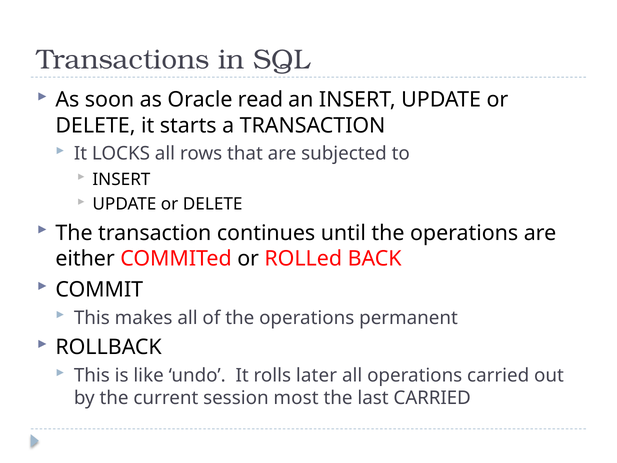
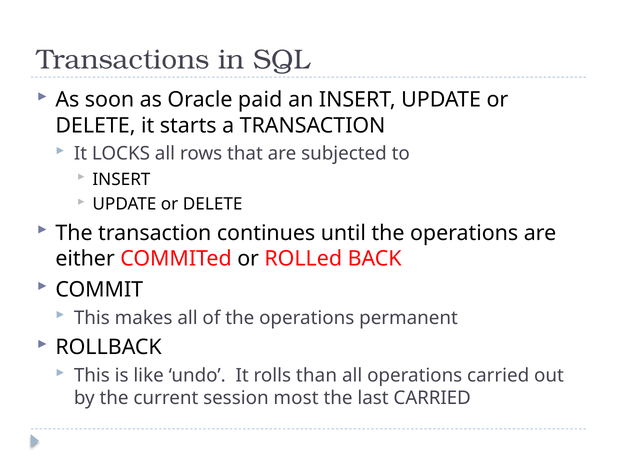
read: read -> paid (260, 100)
later: later -> than (316, 375)
